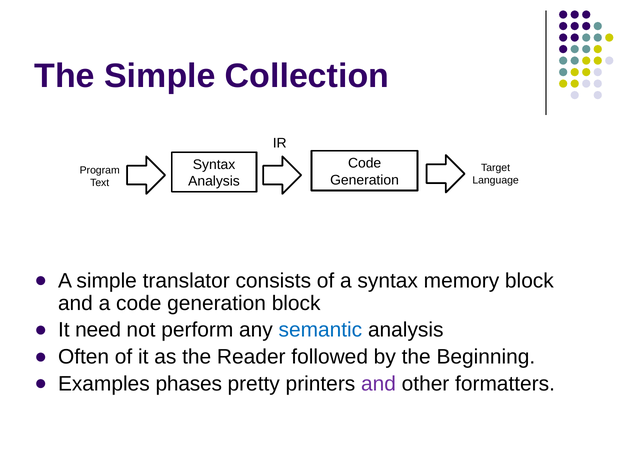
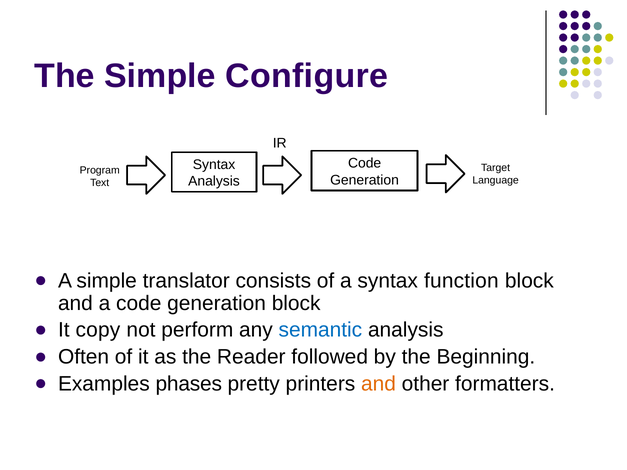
Collection: Collection -> Configure (307, 76)
memory: memory -> function (461, 281)
need: need -> copy (98, 330)
and colour: purple -> orange (379, 384)
